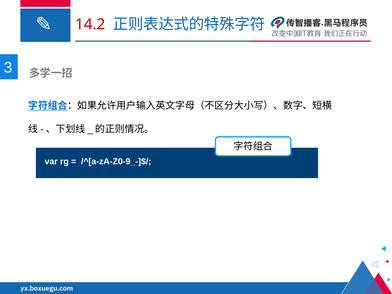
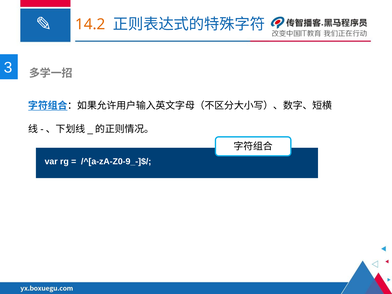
14.2 colour: red -> orange (90, 24)
